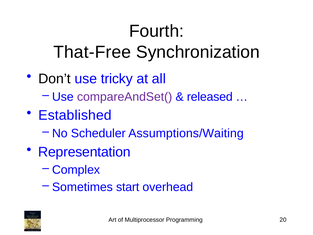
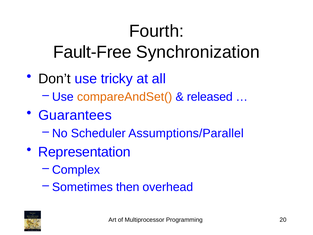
That-Free: That-Free -> Fault-Free (92, 52)
compareAndSet( colour: purple -> orange (125, 97)
Established: Established -> Guarantees (75, 115)
Assumptions/Waiting: Assumptions/Waiting -> Assumptions/Parallel (186, 133)
start: start -> then (128, 187)
